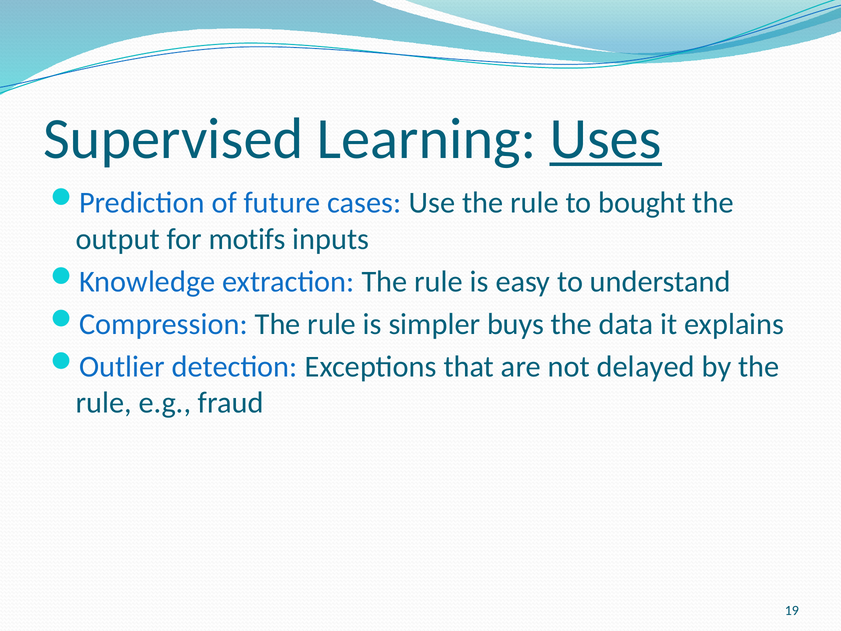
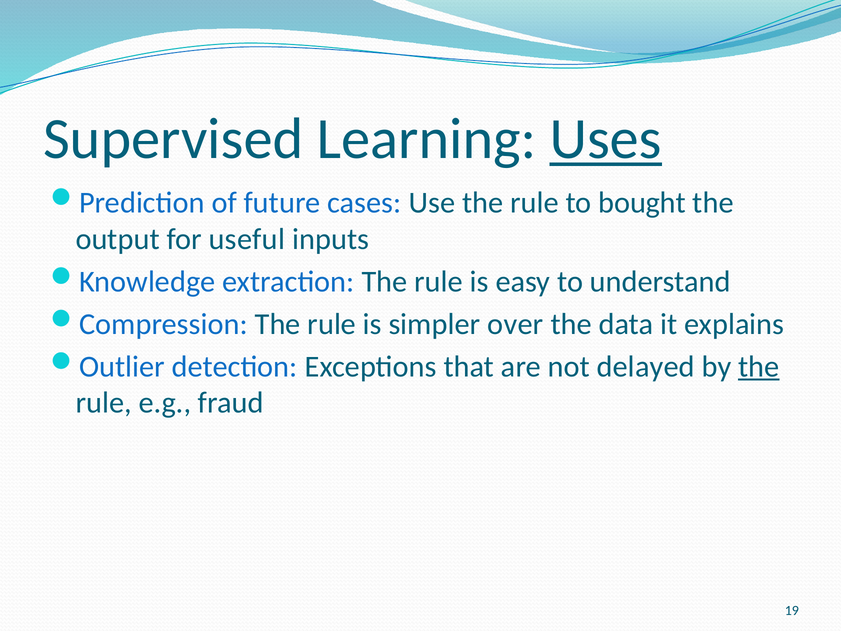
motifs: motifs -> useful (247, 239)
buys: buys -> over (515, 324)
the underline: none -> present (759, 366)
